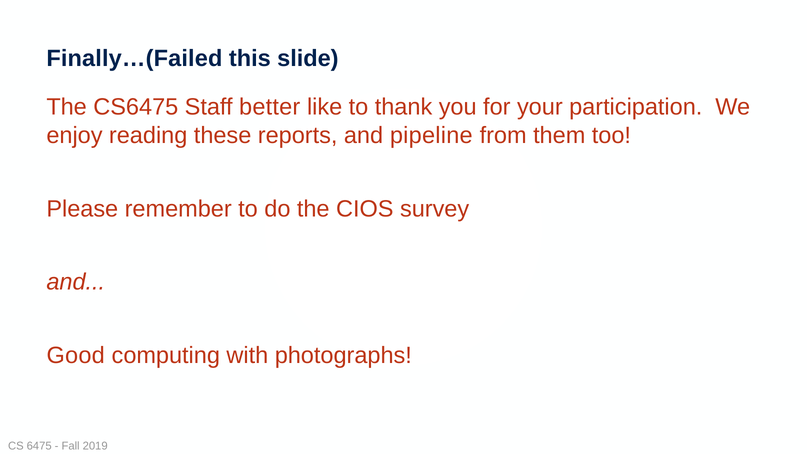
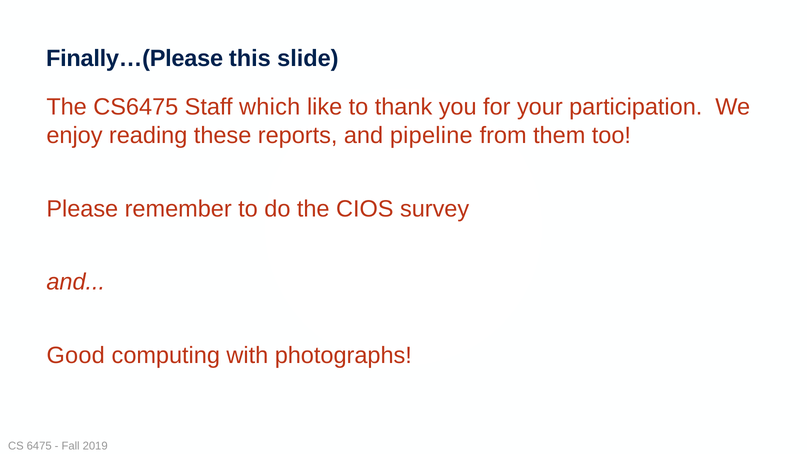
Finally…(Failed: Finally…(Failed -> Finally…(Please (135, 58)
better: better -> which (270, 107)
